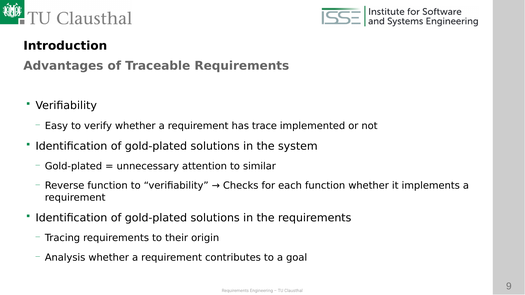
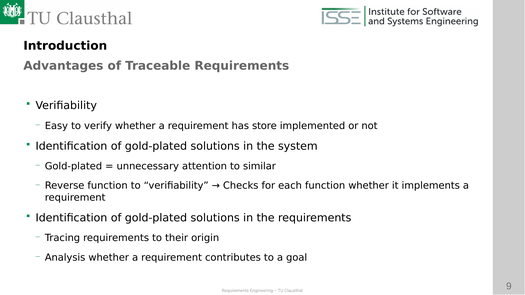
trace: trace -> store (264, 126)
